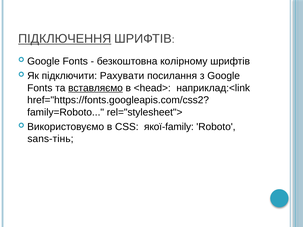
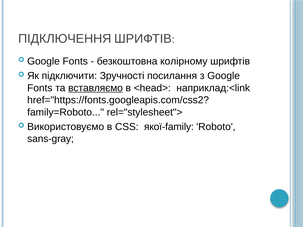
ПІДКЛЮЧЕННЯ underline: present -> none (65, 39)
Рахувати: Рахувати -> Зручності (122, 76)
sans-тінь: sans-тінь -> sans-gray (51, 139)
